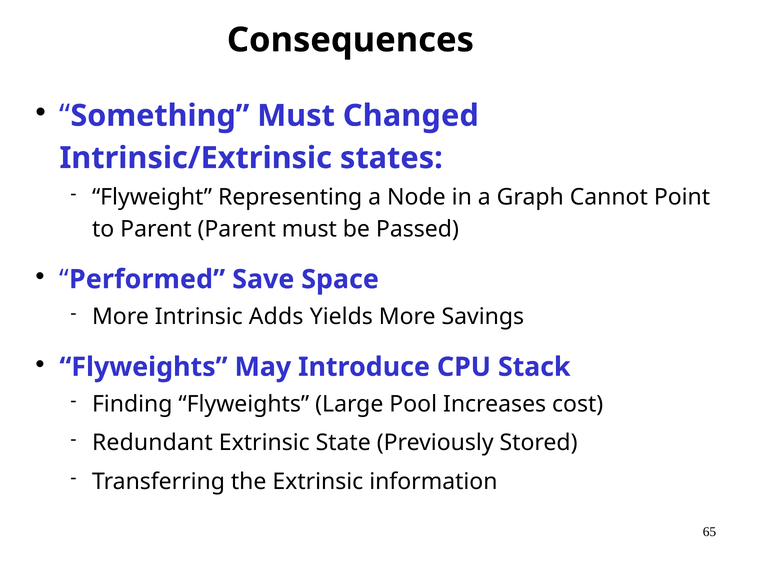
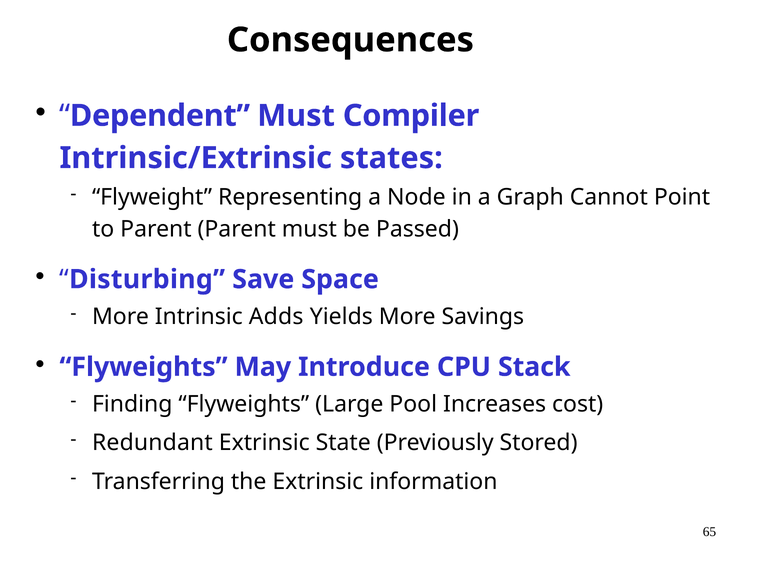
Something: Something -> Dependent (160, 116)
Changed: Changed -> Compiler (411, 116)
Performed: Performed -> Disturbing (147, 280)
